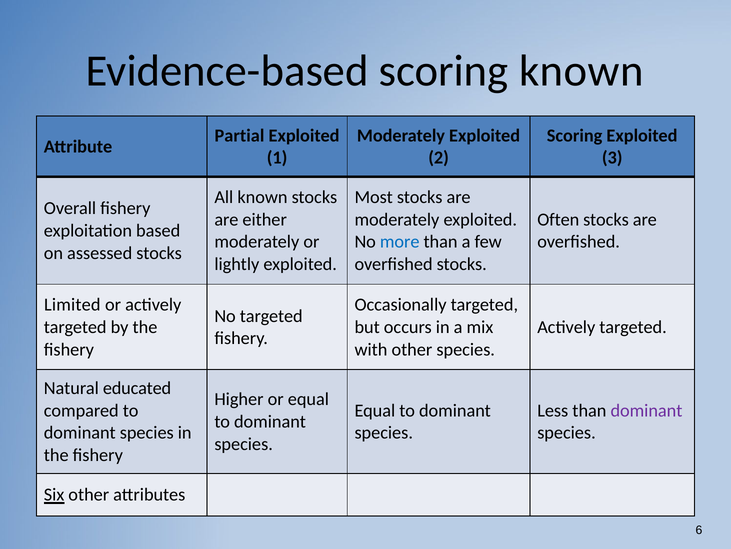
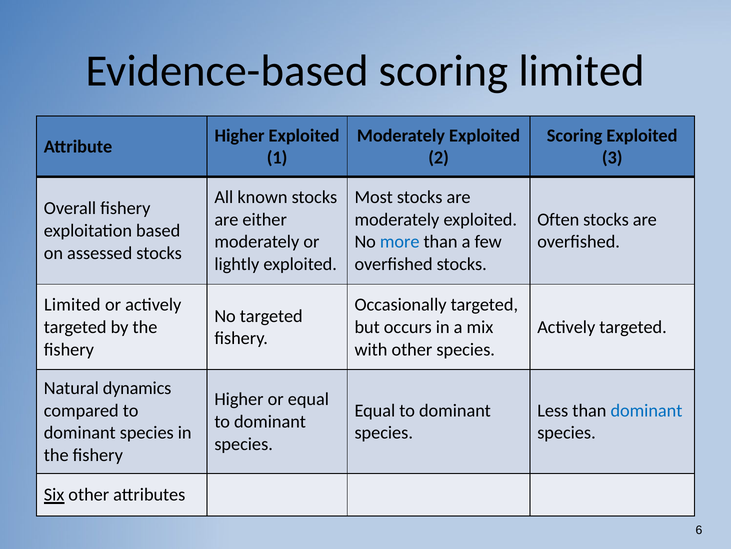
scoring known: known -> limited (582, 71)
Partial: Partial -> Higher (240, 135)
educated: educated -> dynamics (137, 388)
dominant colour: purple -> blue (646, 410)
